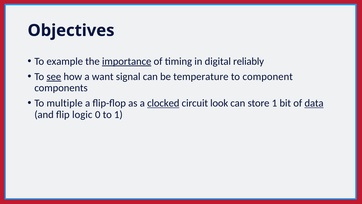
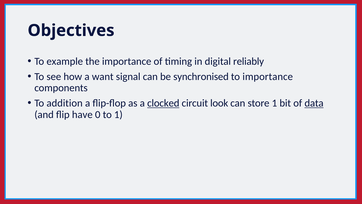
importance underline: present -> none (127, 61)
see underline: present -> none (54, 76)
temperature: temperature -> synchronised (201, 76)
to component: component -> importance (268, 76)
multiple: multiple -> addition (65, 103)
logic: logic -> have (82, 114)
